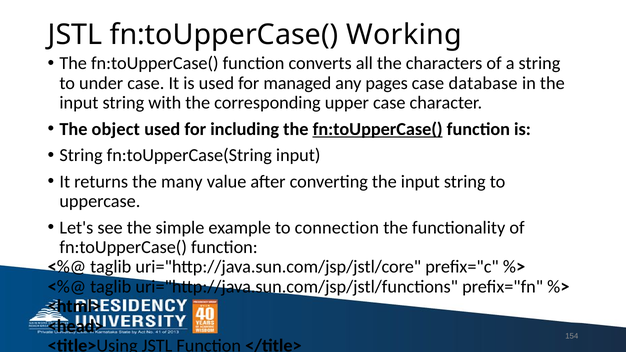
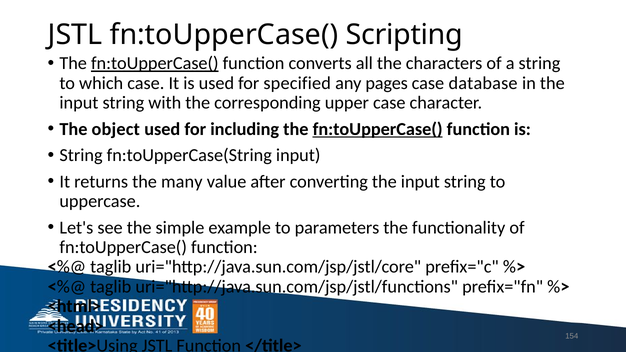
Working: Working -> Scripting (404, 35)
fn:toUpperCase( underline: none -> present (155, 63)
under: under -> which (101, 83)
managed: managed -> specified (297, 83)
connection: connection -> parameters (337, 228)
